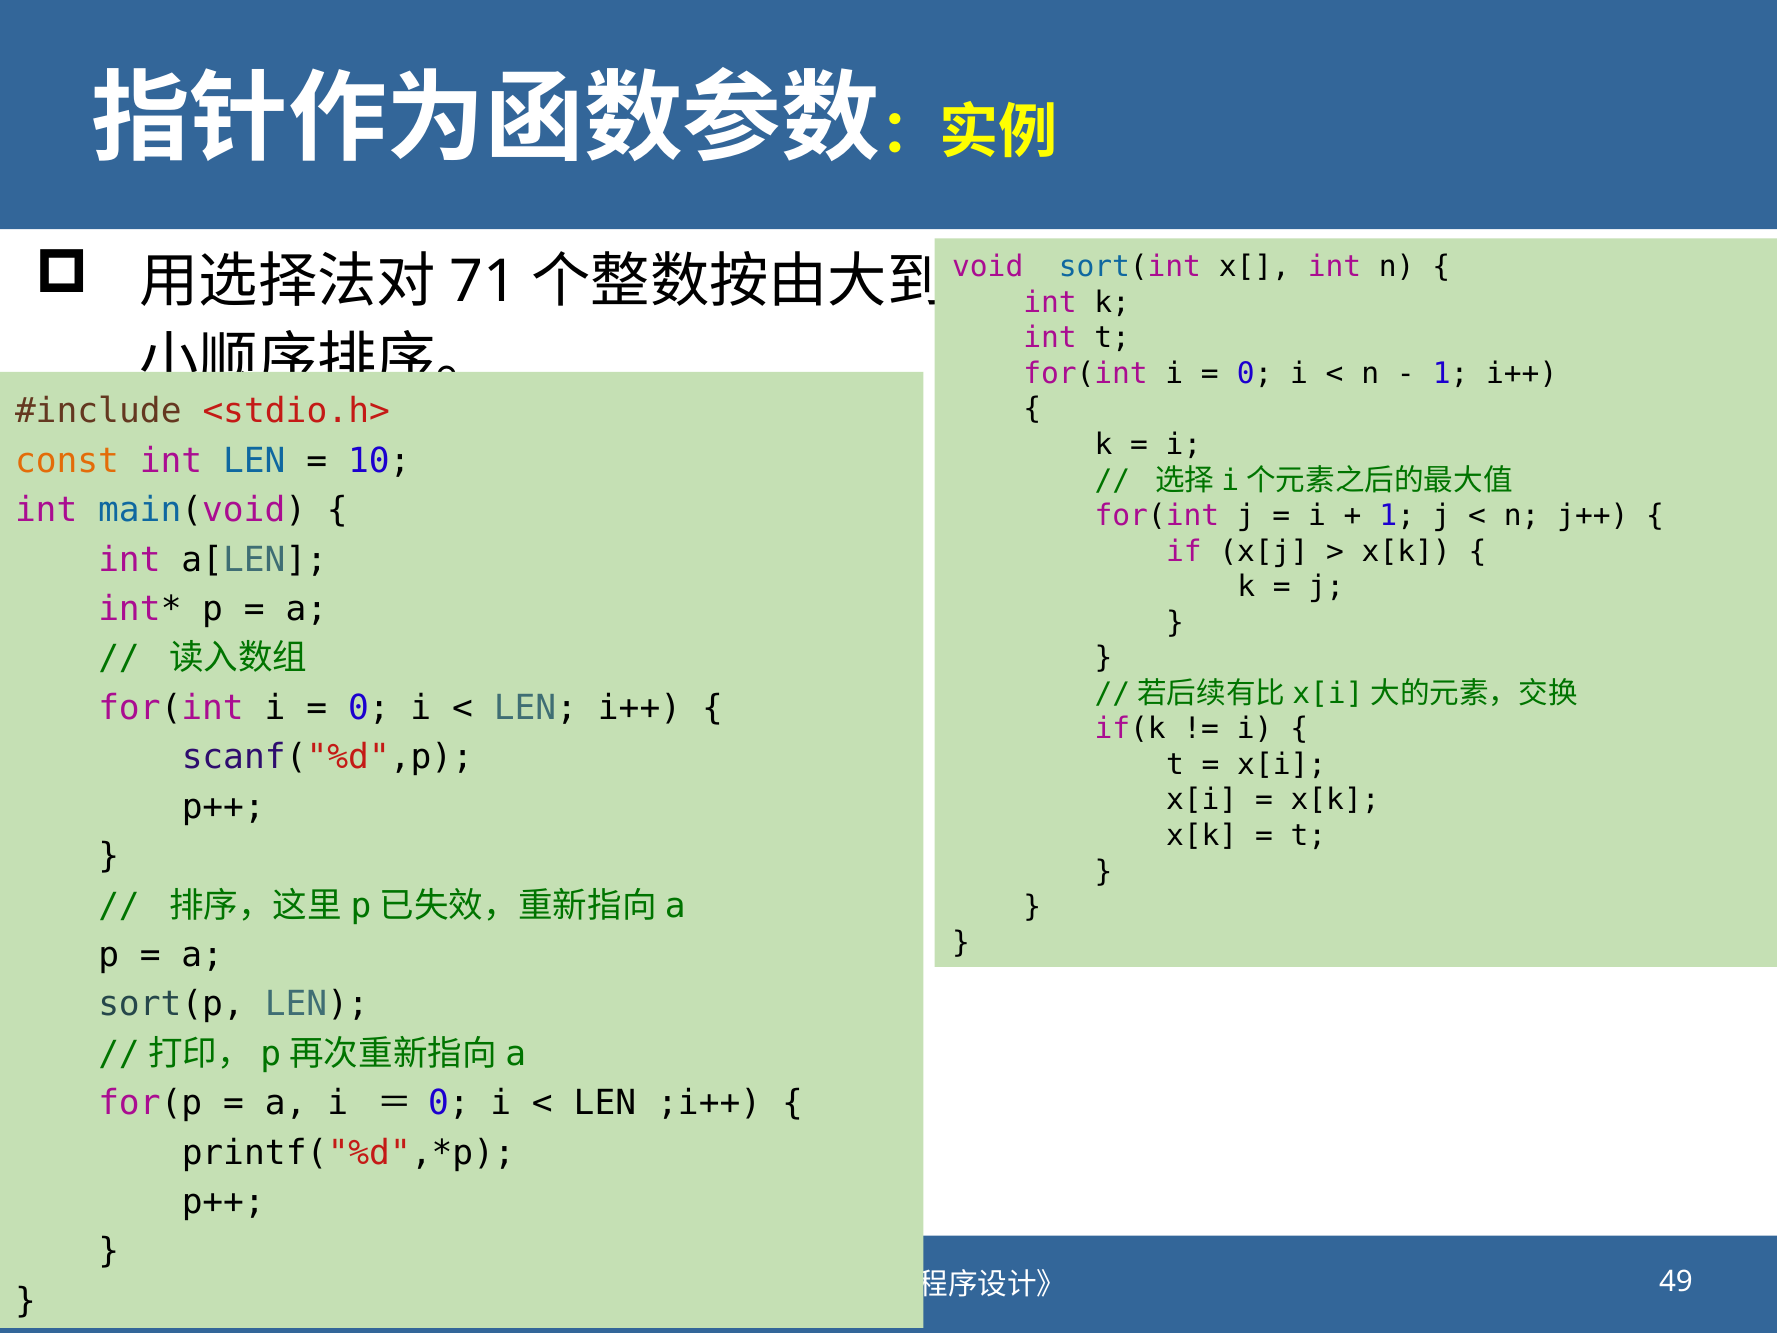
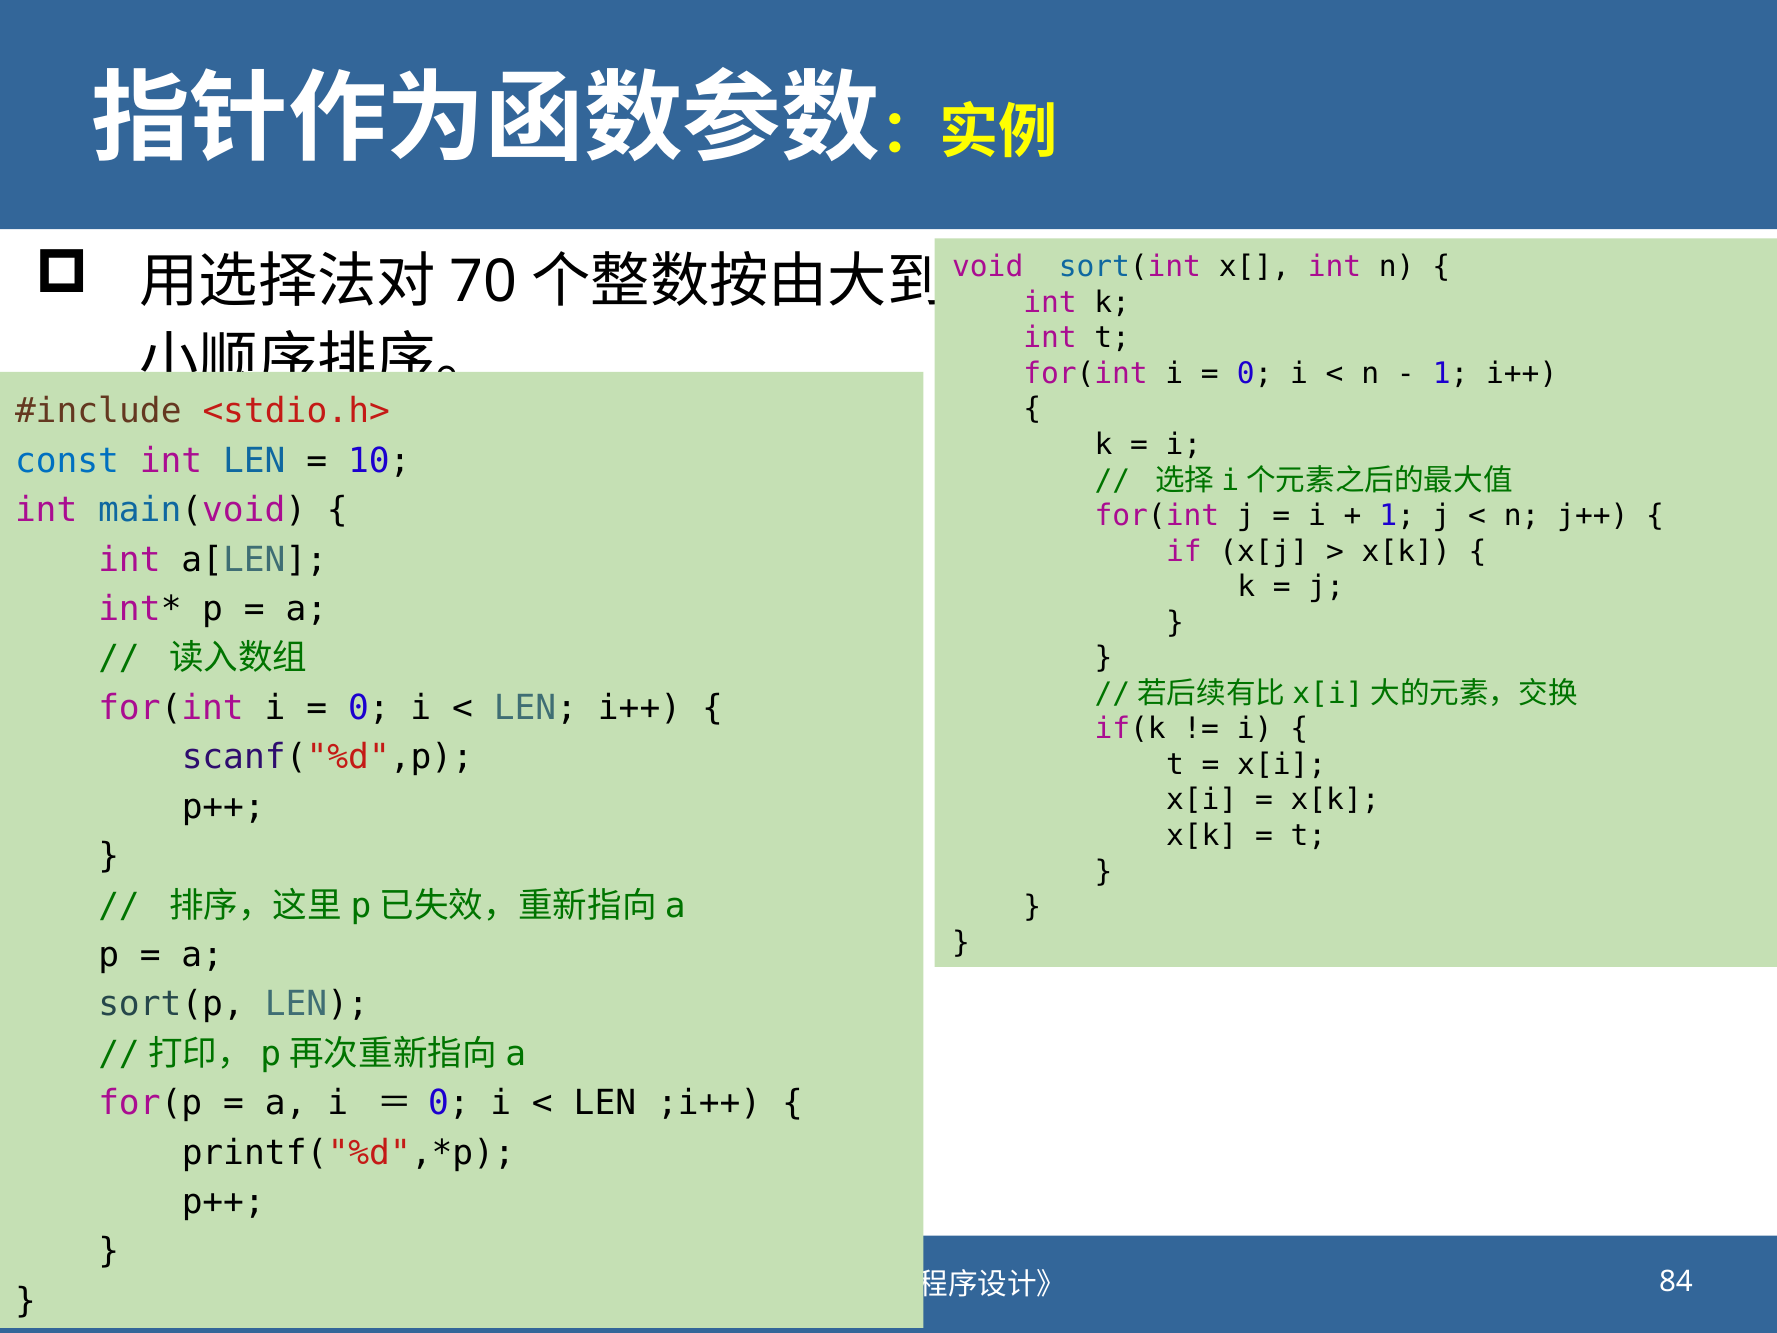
71: 71 -> 70 (484, 282)
const colour: orange -> blue (67, 461)
49: 49 -> 84 (1676, 1282)
